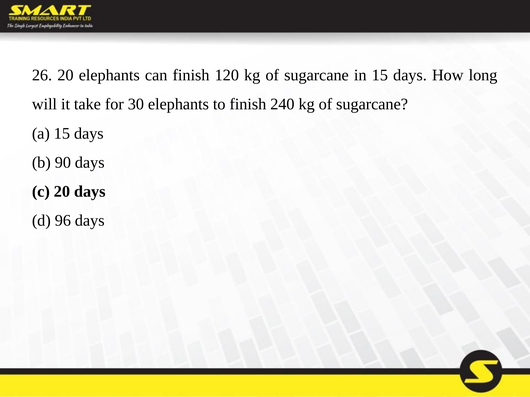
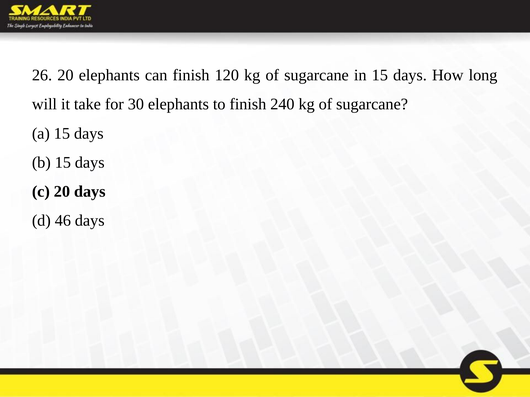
b 90: 90 -> 15 (63, 163)
96: 96 -> 46 (63, 221)
